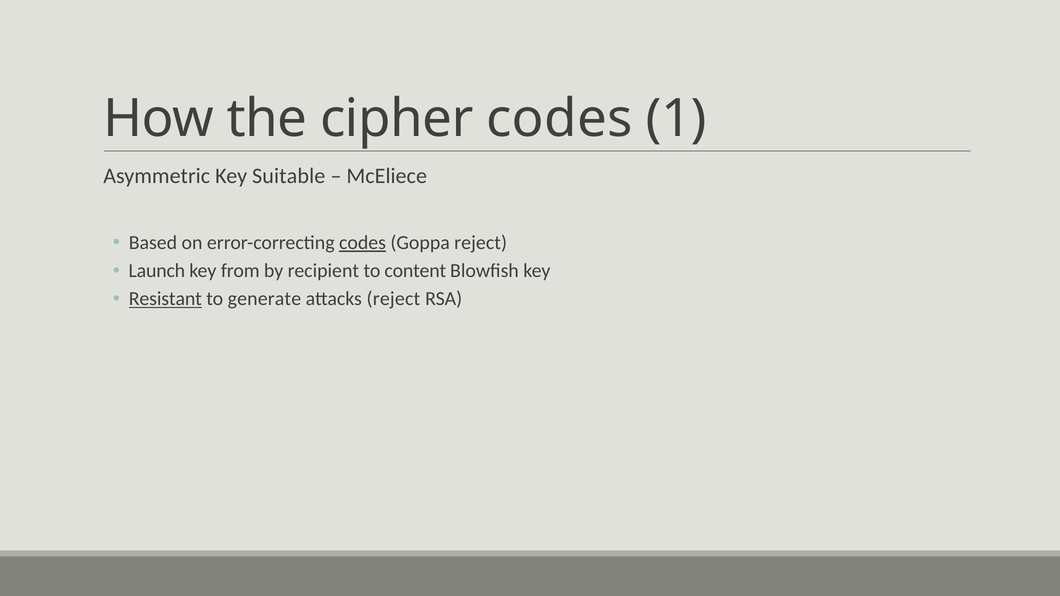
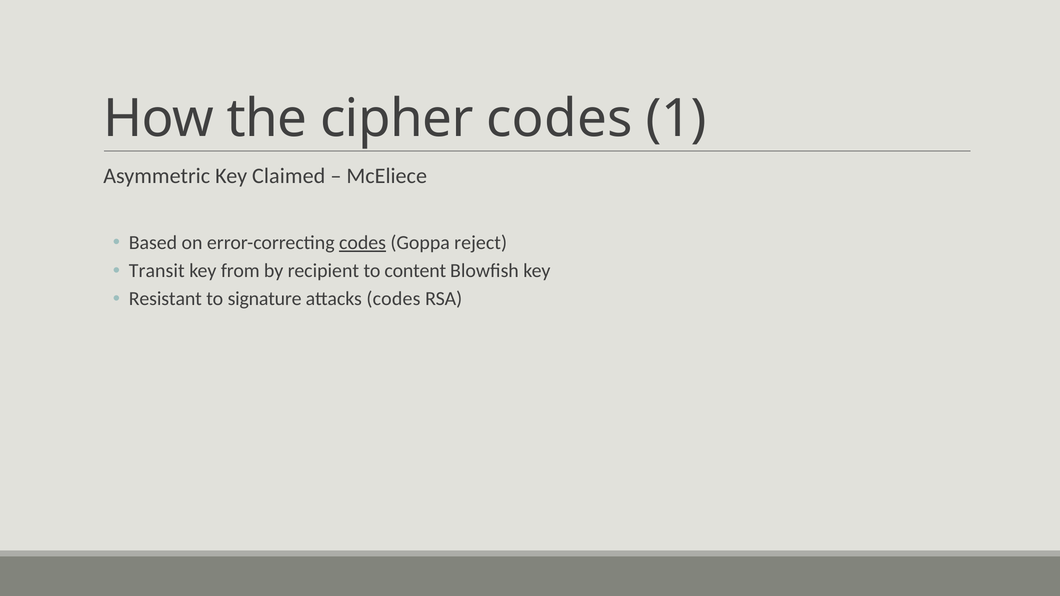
Suitable: Suitable -> Claimed (289, 176)
Launch: Launch -> Transit (157, 271)
Resistant underline: present -> none (165, 299)
generate: generate -> signature (265, 299)
attacks reject: reject -> codes (393, 299)
